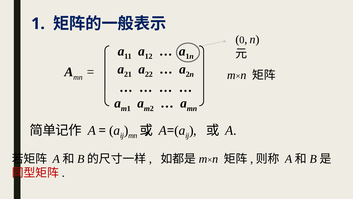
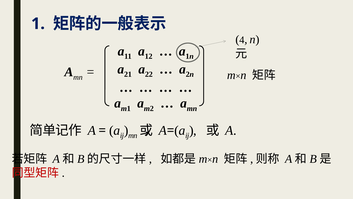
0: 0 -> 4 (242, 40)
